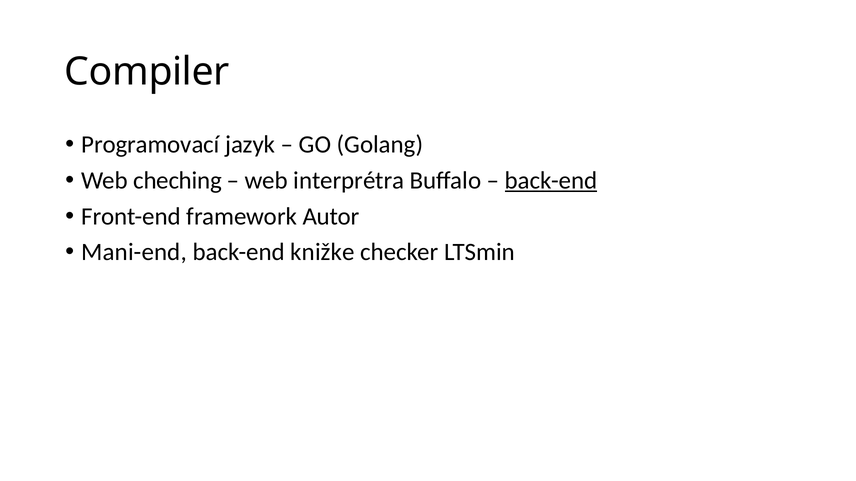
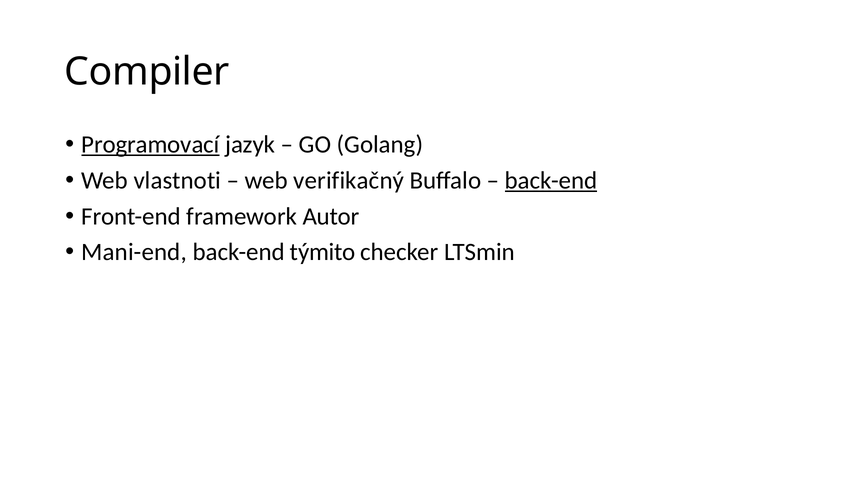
Programovací underline: none -> present (150, 145)
cheching: cheching -> vlastnoti (177, 181)
interprétra: interprétra -> verifikačný (349, 181)
knižke: knižke -> týmito (323, 252)
